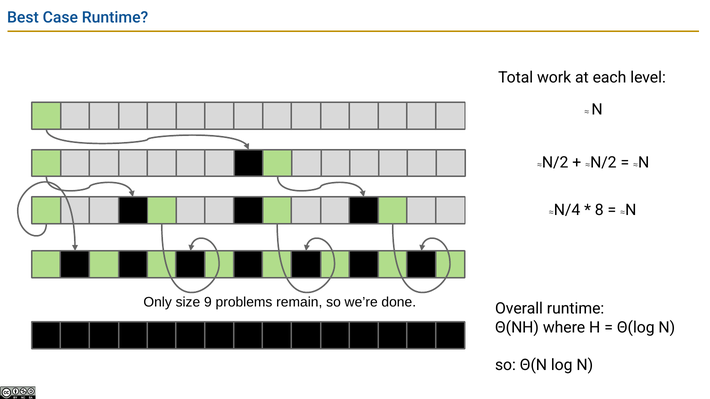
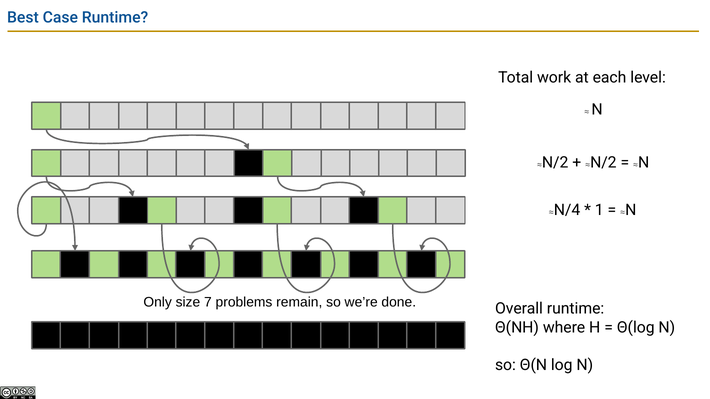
8: 8 -> 1 (599, 210)
9: 9 -> 7 (208, 303)
